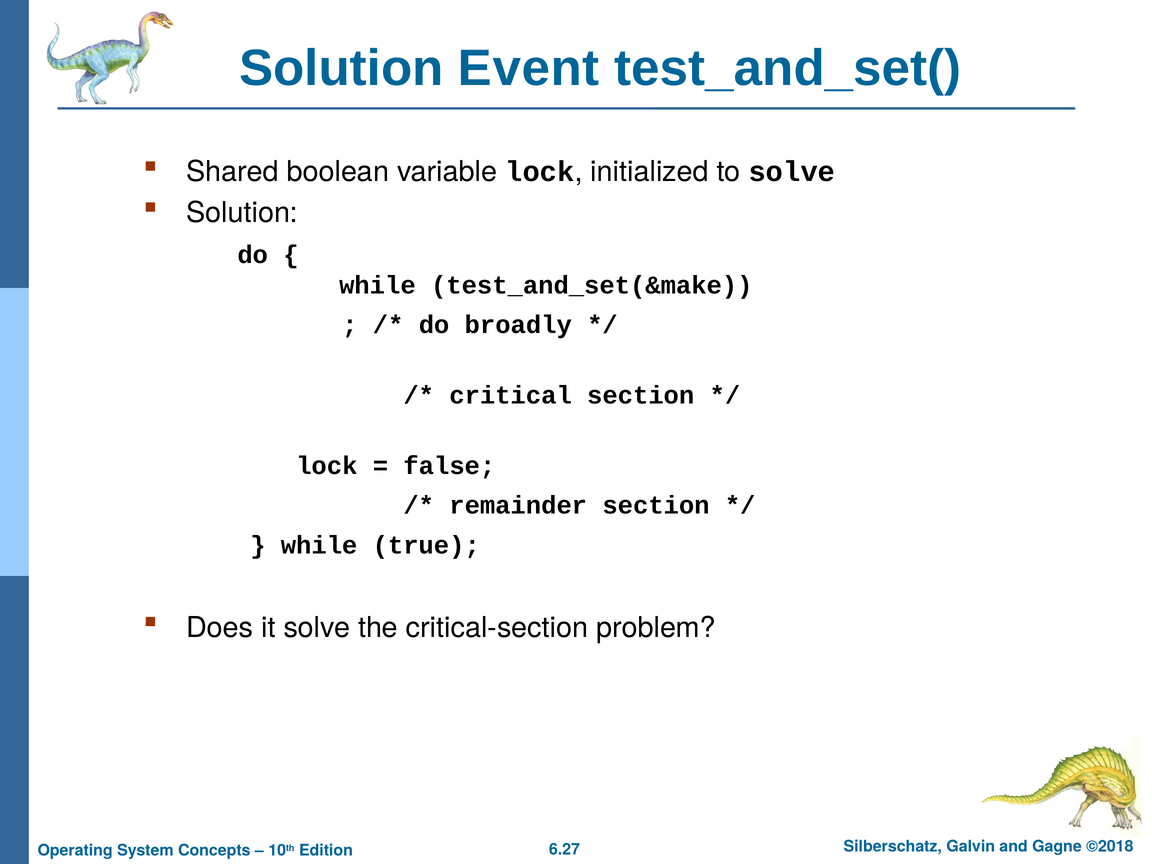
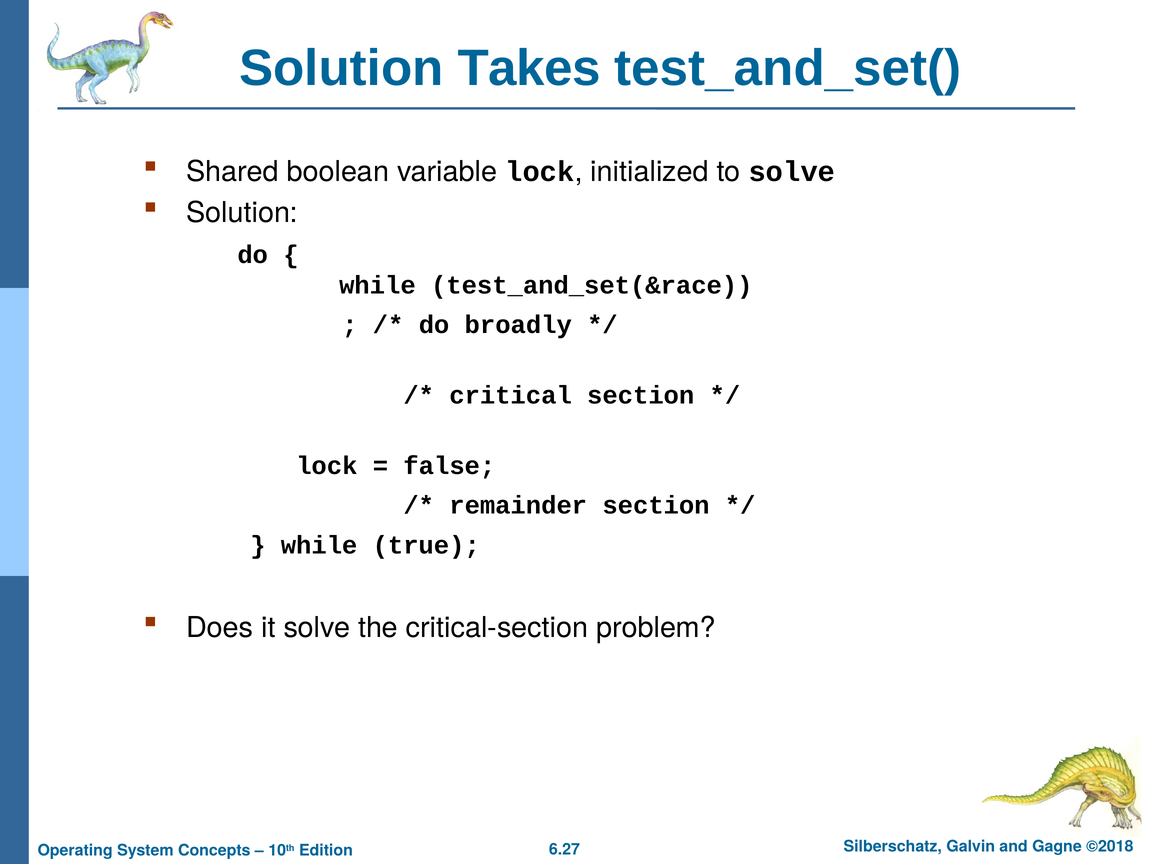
Event: Event -> Takes (529, 68)
test_and_set(&make: test_and_set(&make -> test_and_set(&race (592, 285)
